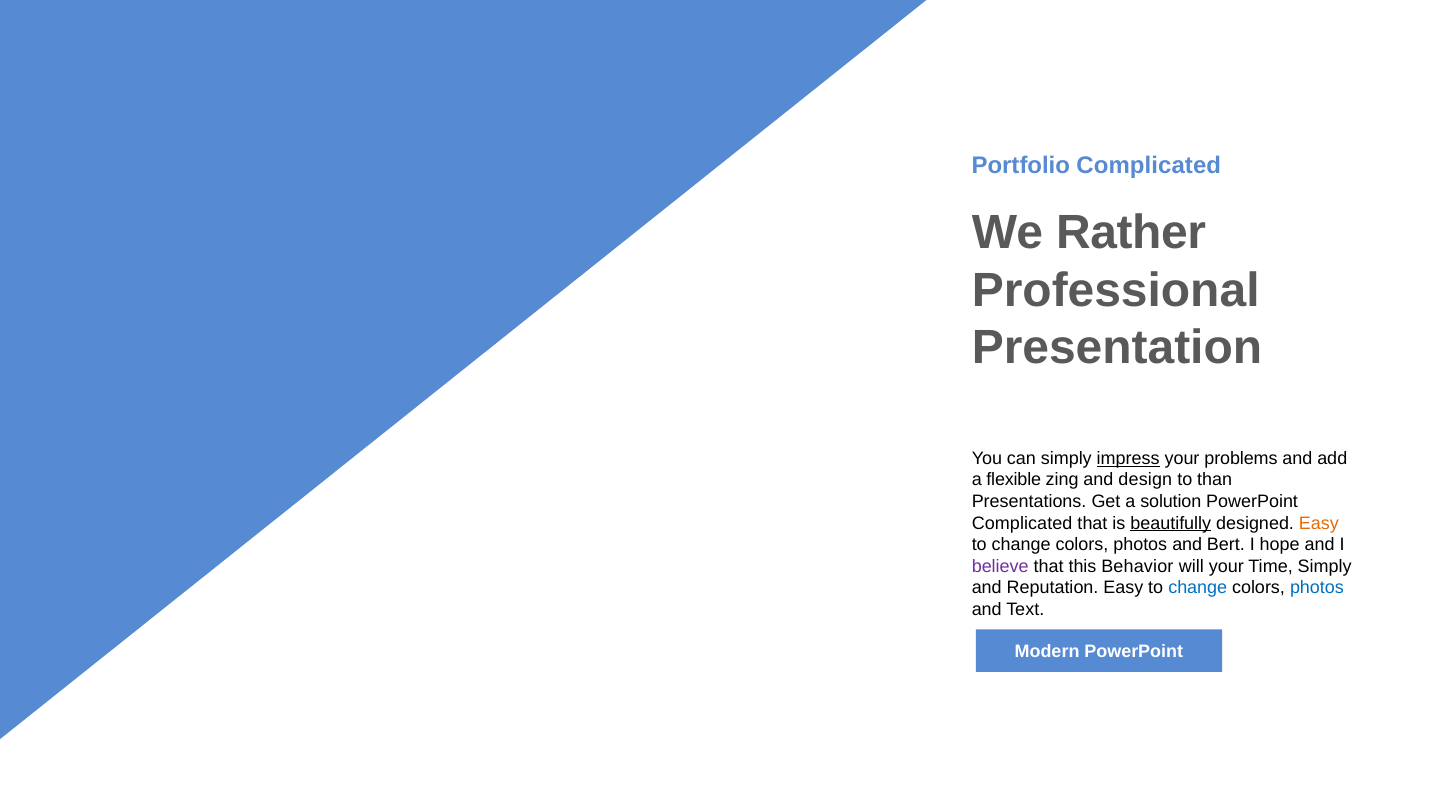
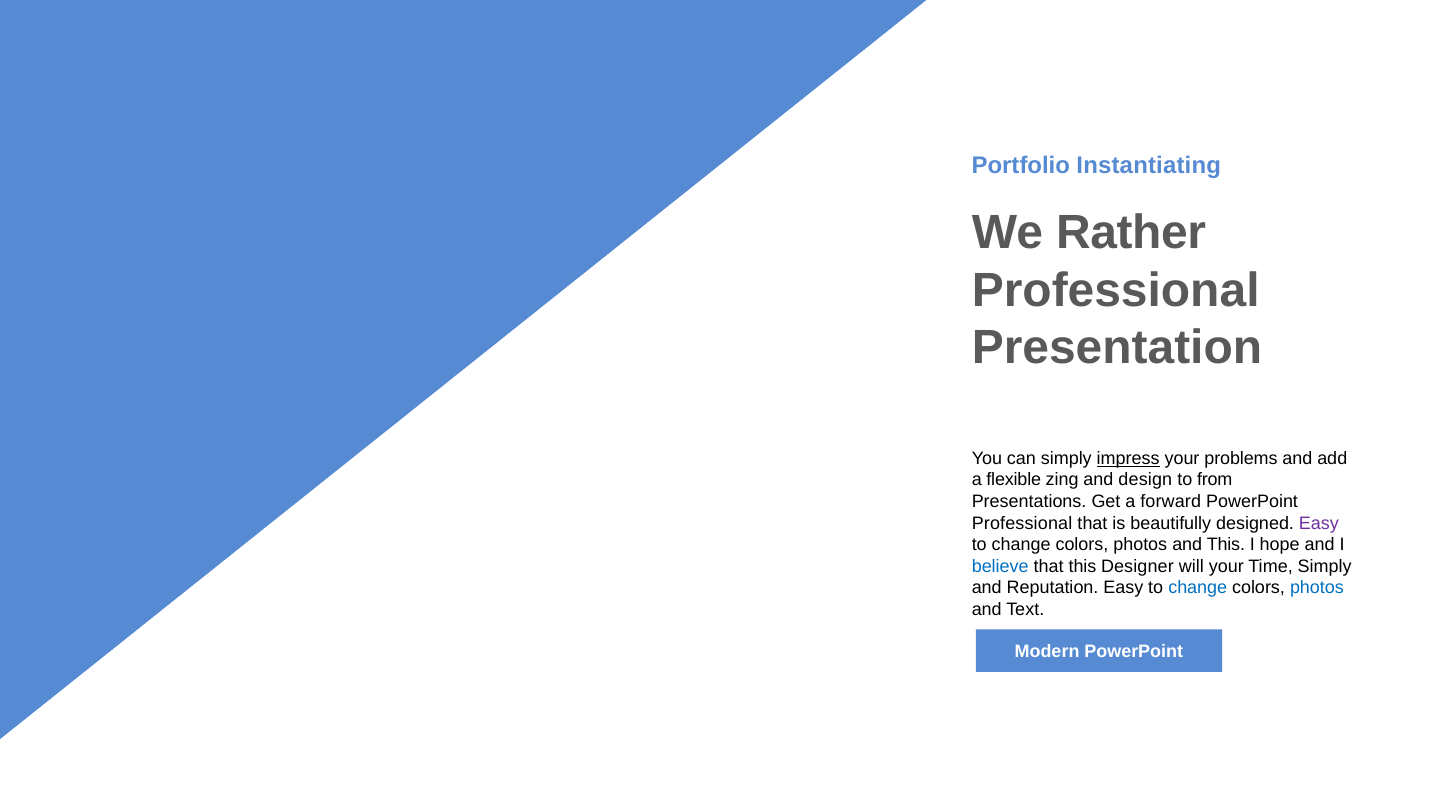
Portfolio Complicated: Complicated -> Instantiating (1149, 166)
than: than -> from (1215, 480)
solution: solution -> forward (1171, 501)
Complicated: Complicated -> Professional (1022, 523)
beautifully underline: present -> none (1171, 523)
Easy colour: orange -> purple (1319, 523)
and Bert: Bert -> This (1226, 544)
believe colour: purple -> blue (1000, 566)
Behavior: Behavior -> Designer (1137, 566)
